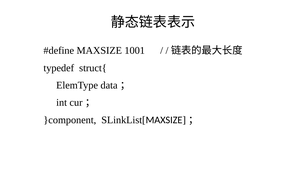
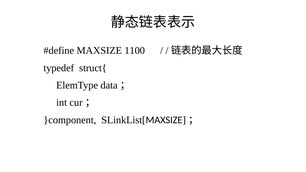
1001: 1001 -> 1100 (135, 51)
